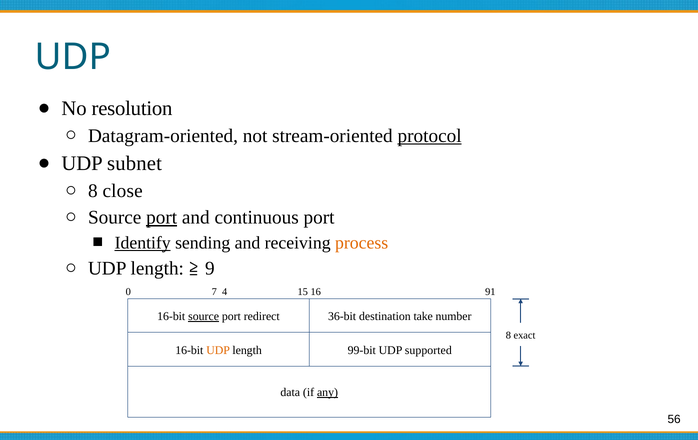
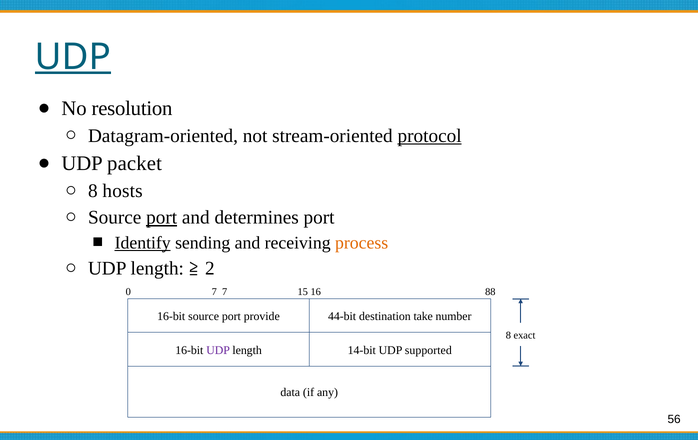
UDP underline: none -> present (73, 57)
subnet: subnet -> packet (135, 164)
close: close -> hosts (123, 191)
continuous: continuous -> determines (257, 217)
9: 9 -> 2 (210, 268)
7 4: 4 -> 7 (225, 292)
91: 91 -> 88 (490, 292)
source underline: present -> none (204, 316)
redirect: redirect -> provide (262, 316)
36-bit: 36-bit -> 44-bit (342, 316)
UDP colour: orange -> purple (218, 350)
99-bit: 99-bit -> 14-bit (362, 350)
any underline: present -> none (327, 392)
